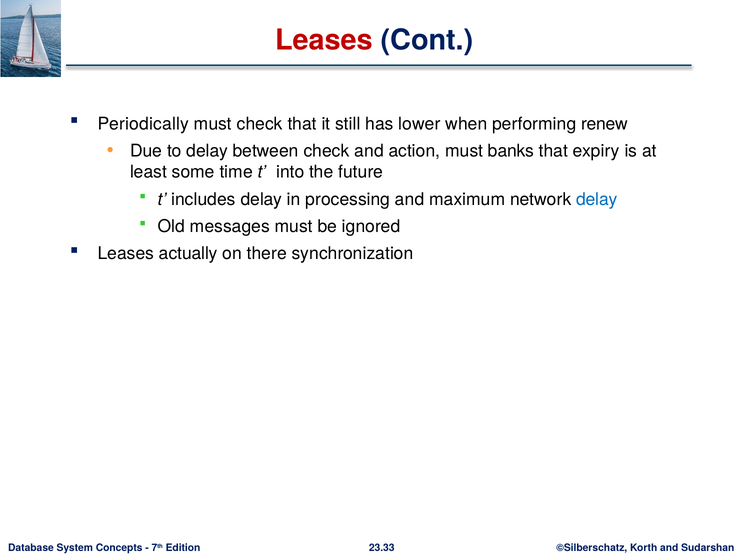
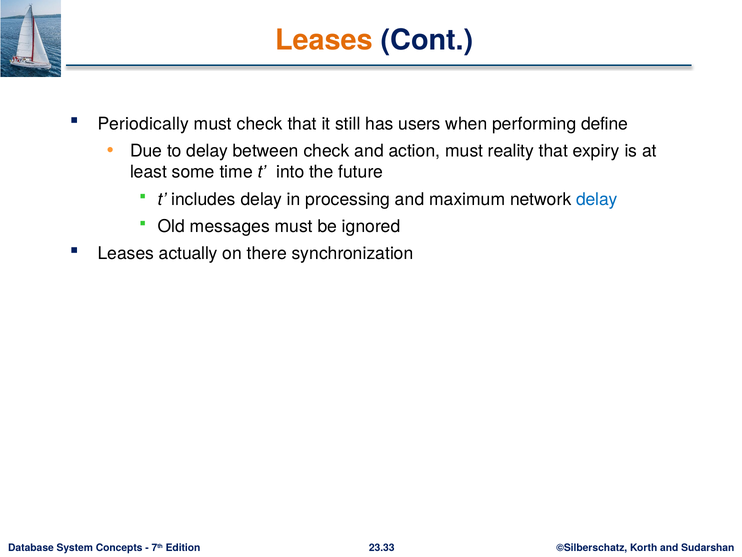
Leases colour: red -> orange (324, 40)
lower: lower -> users (420, 124)
renew: renew -> define (605, 124)
banks: banks -> reality (511, 151)
